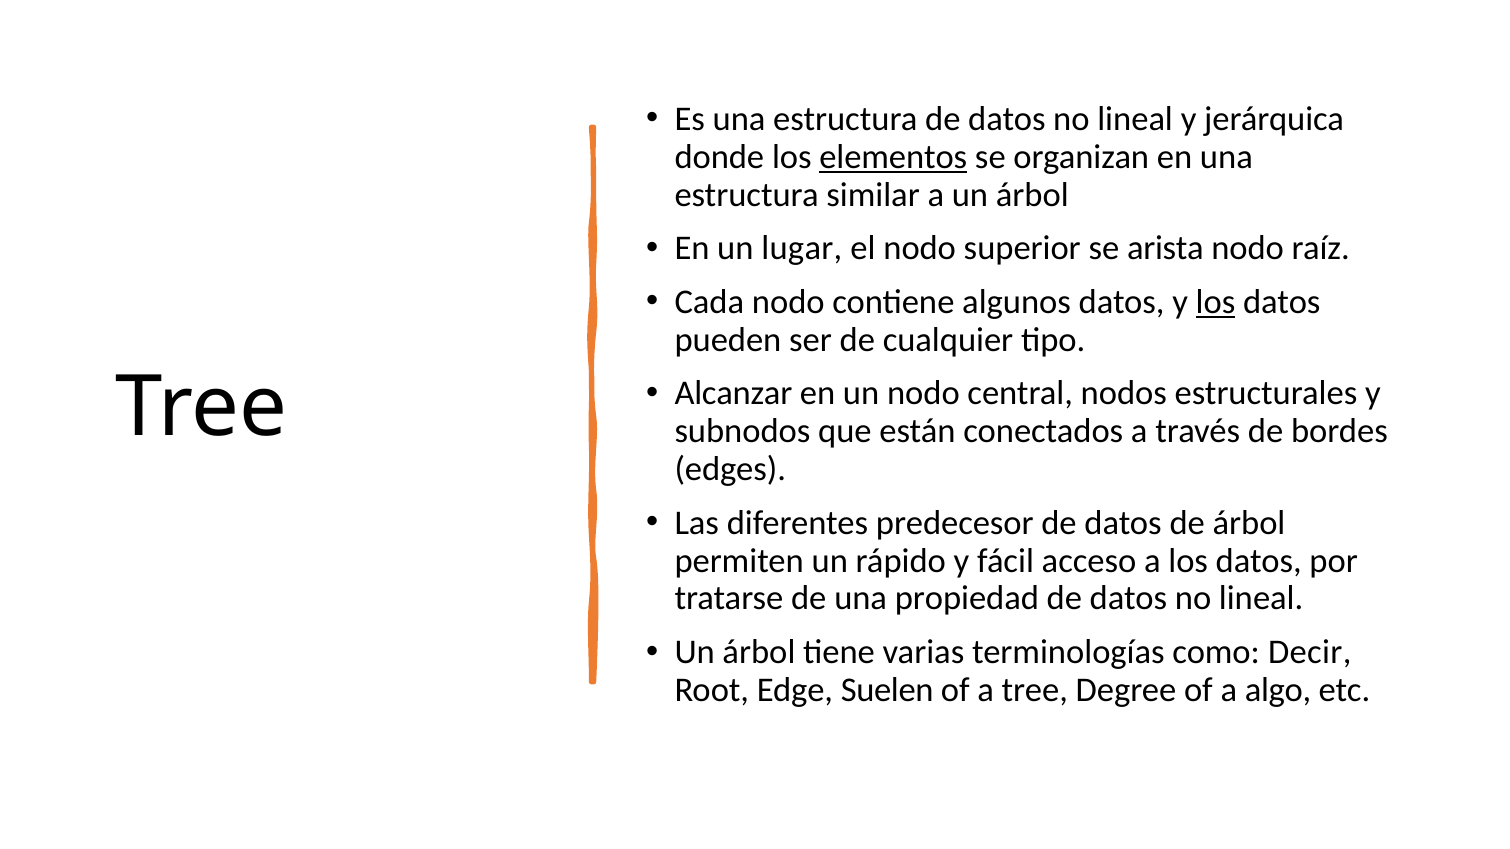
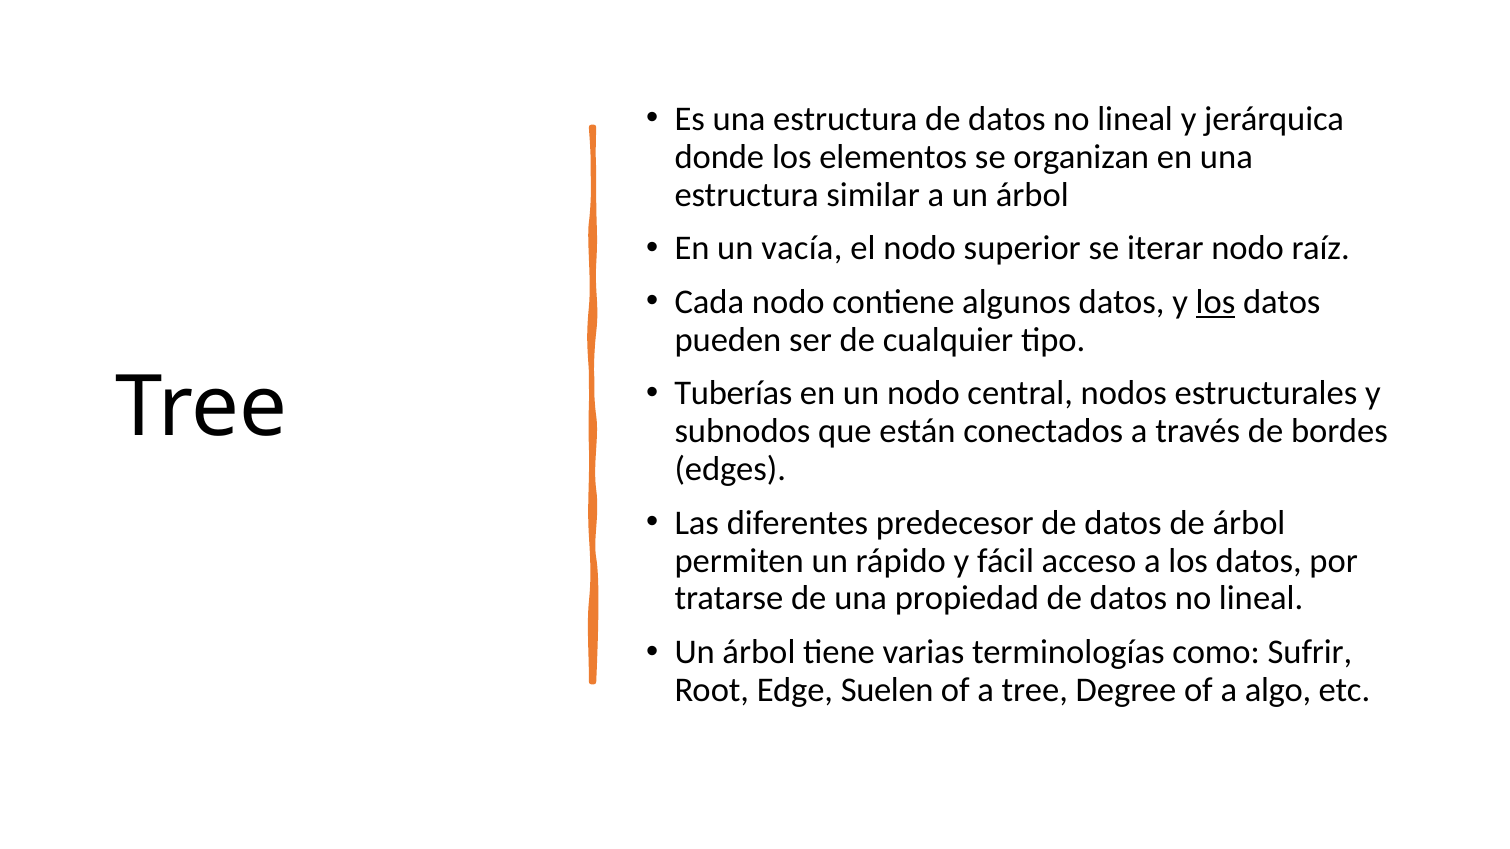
elementos underline: present -> none (893, 157)
lugar: lugar -> vacía (802, 248)
arista: arista -> iterar (1165, 248)
Alcanzar: Alcanzar -> Tuberías (733, 394)
Decir: Decir -> Sufrir (1310, 652)
